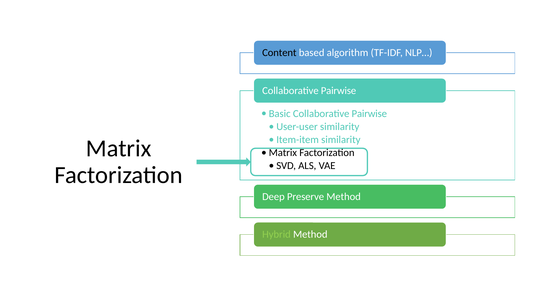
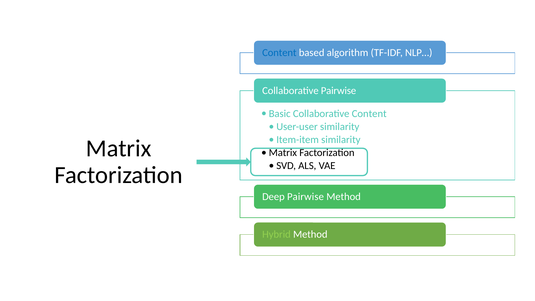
Content colour: black -> blue (279, 53)
Basic Collaborative Pairwise: Pairwise -> Content (369, 114)
Deep Preserve: Preserve -> Pairwise (305, 197)
